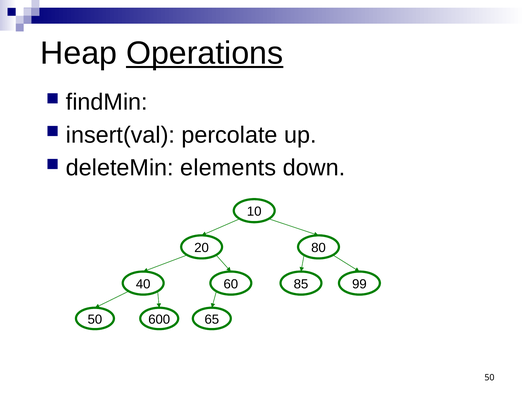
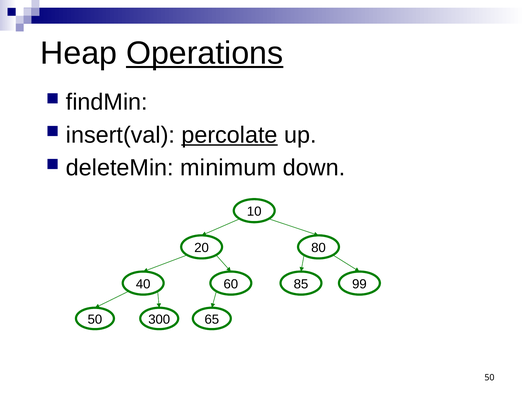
percolate underline: none -> present (230, 135)
elements: elements -> minimum (228, 168)
600: 600 -> 300 (159, 319)
